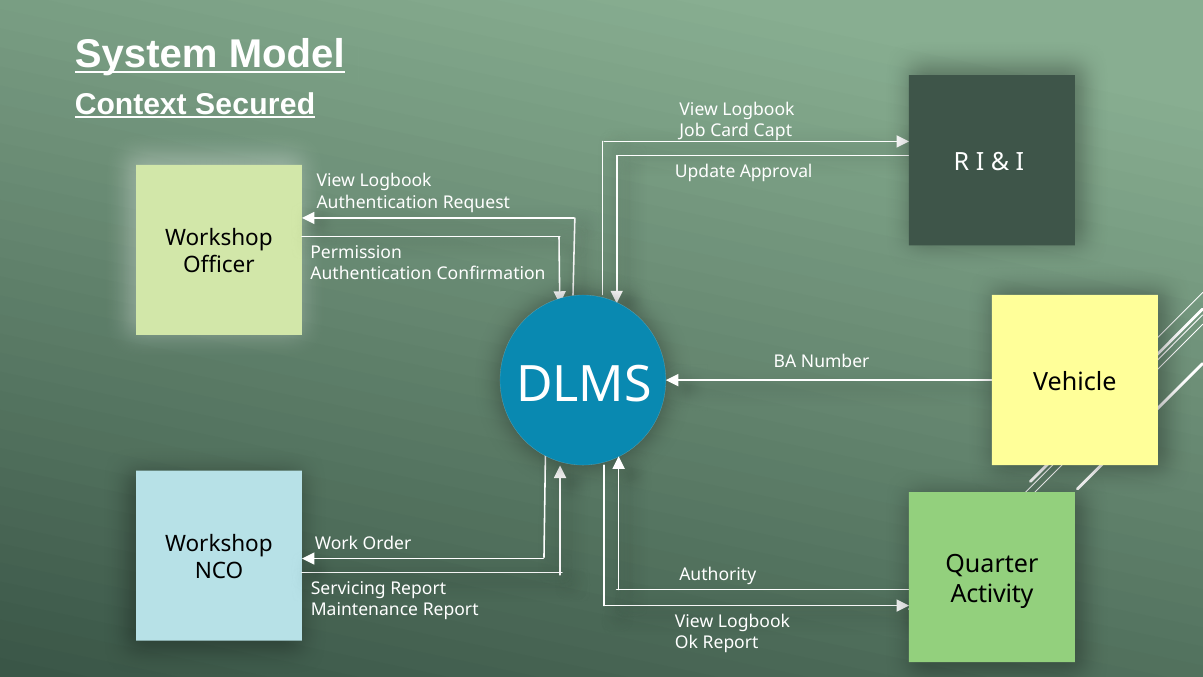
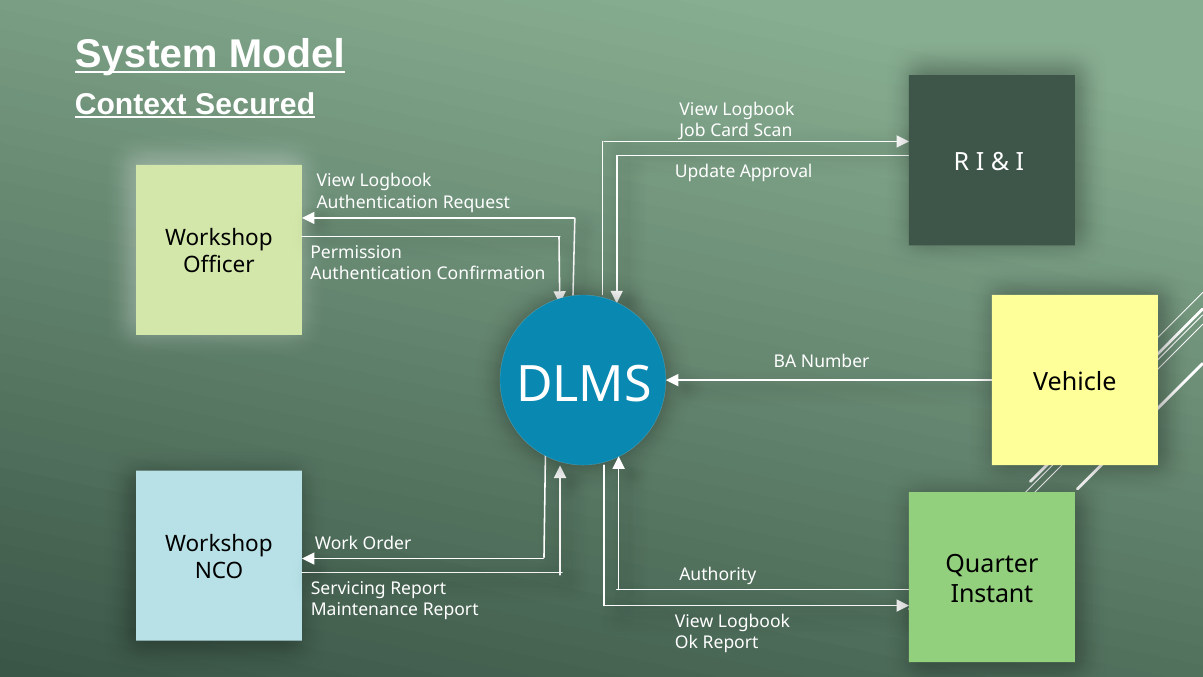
Capt: Capt -> Scan (773, 130)
Activity: Activity -> Instant (992, 594)
